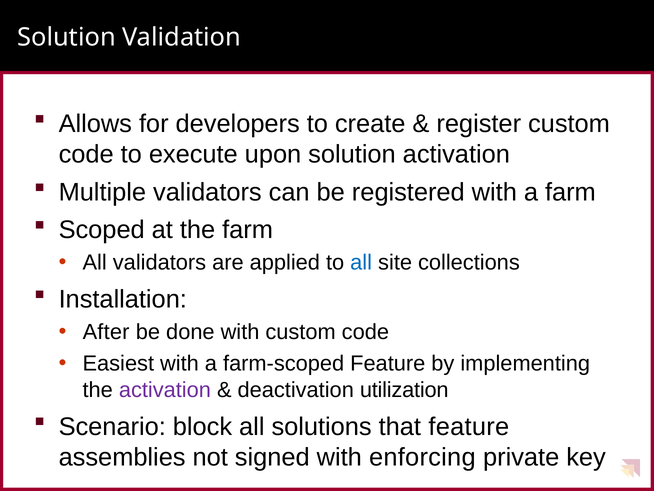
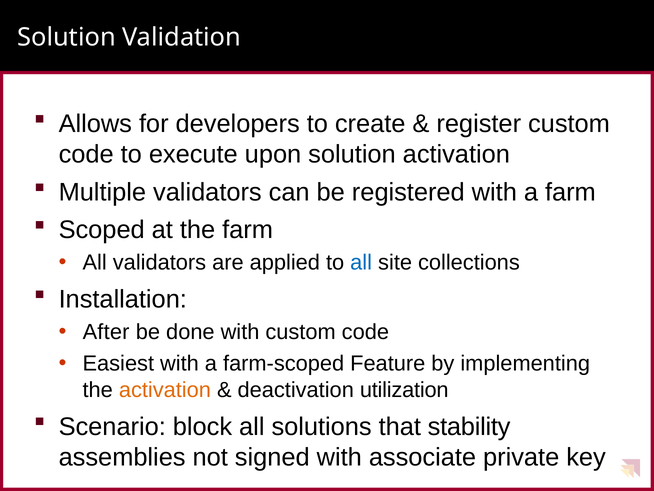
activation colour: purple -> orange (165, 390)
that feature: feature -> stability (469, 426)
enforcing: enforcing -> associate (422, 457)
